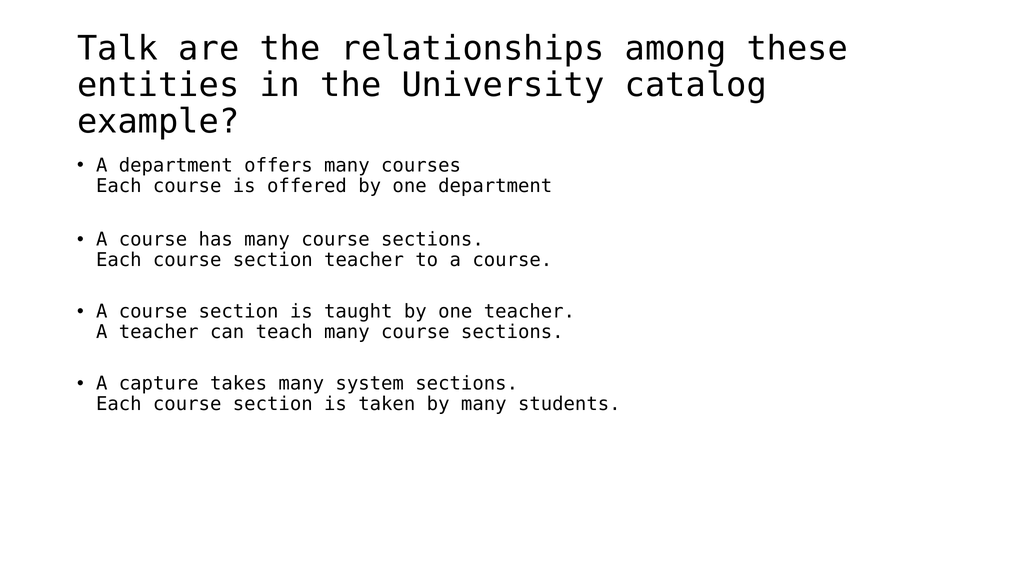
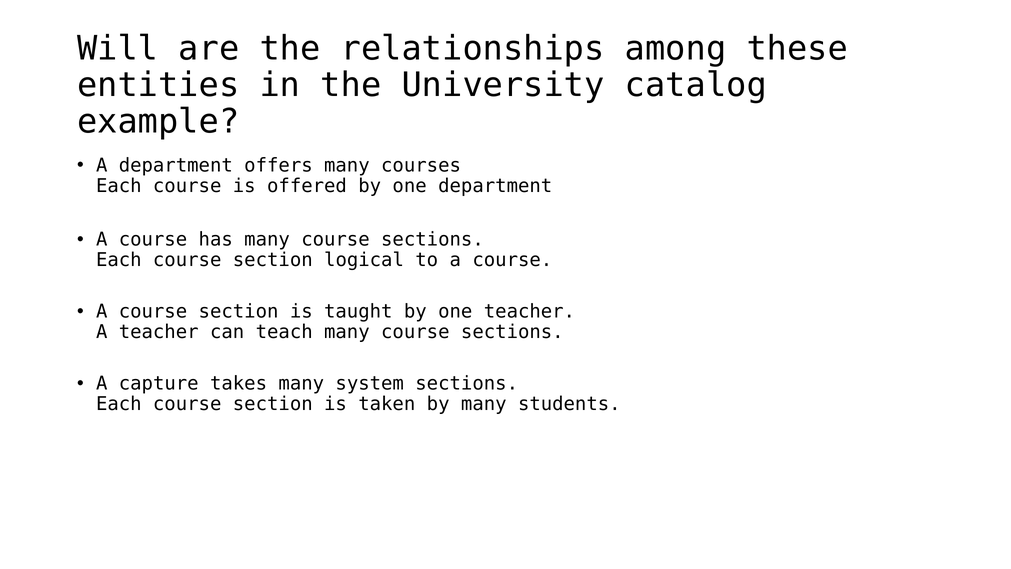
Talk: Talk -> Will (118, 49)
section teacher: teacher -> logical (364, 260)
